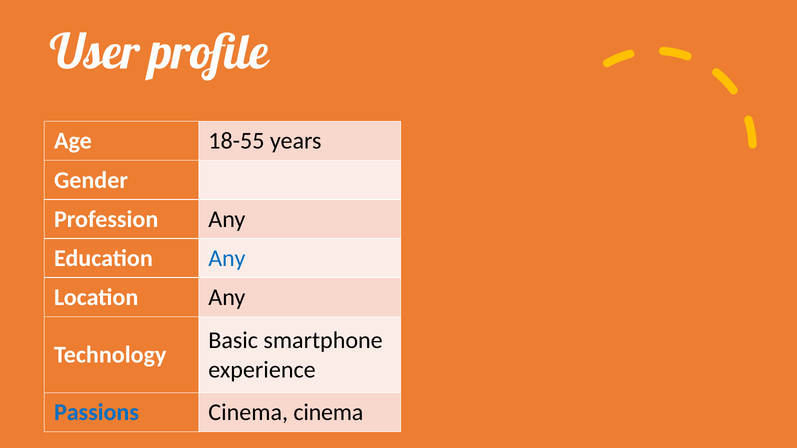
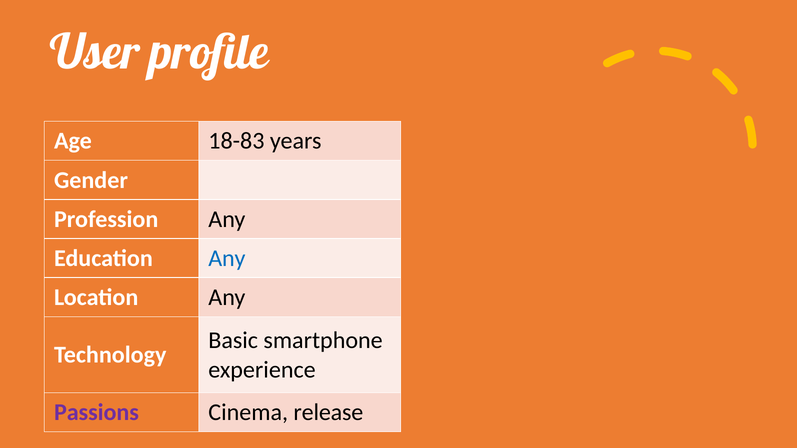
18-55: 18-55 -> 18-83 (236, 141)
Passions colour: blue -> purple (96, 413)
Cinema cinema: cinema -> release (328, 413)
